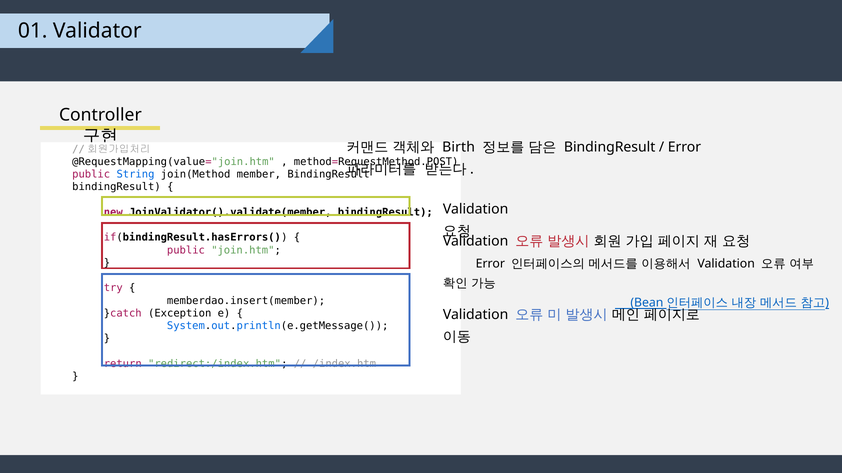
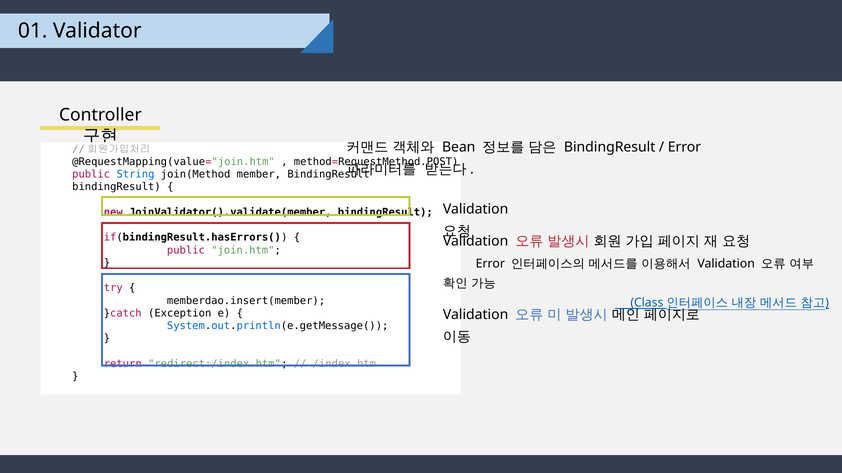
Birth: Birth -> Bean (459, 147)
Bean: Bean -> Class (647, 303)
